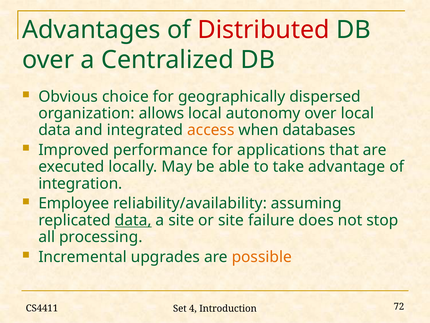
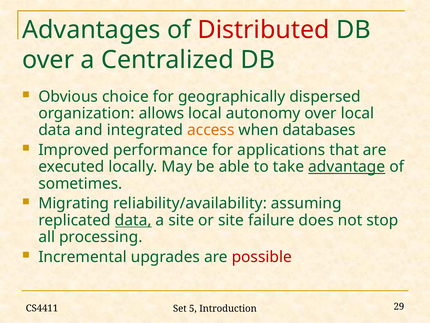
advantage underline: none -> present (347, 167)
integration: integration -> sometimes (80, 183)
Employee: Employee -> Migrating (74, 203)
possible colour: orange -> red (262, 257)
4: 4 -> 5 (193, 308)
72: 72 -> 29 (399, 306)
